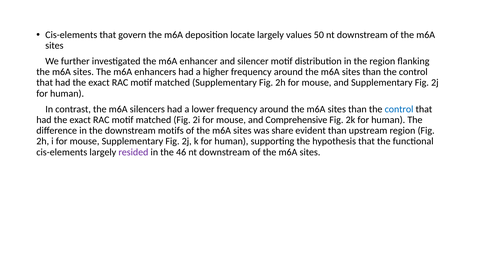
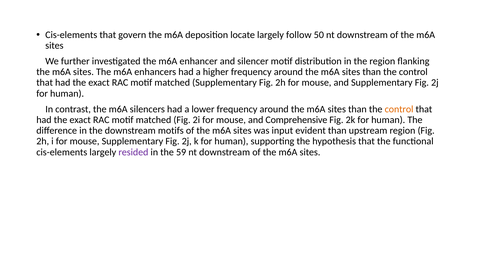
values: values -> follow (299, 35)
control colour: blue -> orange (399, 109)
share: share -> input (282, 131)
46: 46 -> 59 (181, 152)
